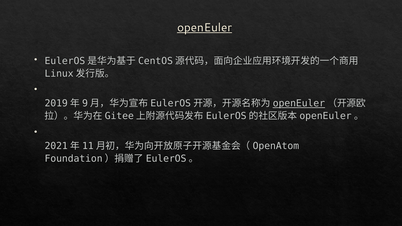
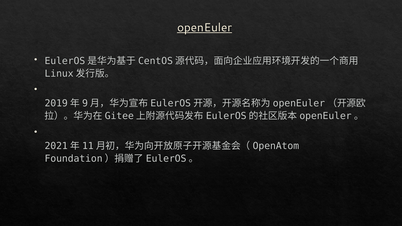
openEuler underline: present -> none (299, 103)
